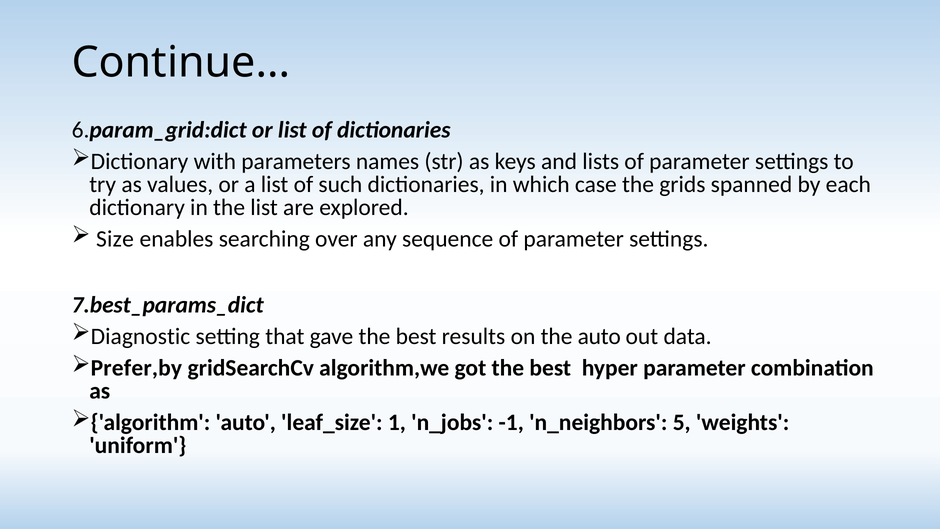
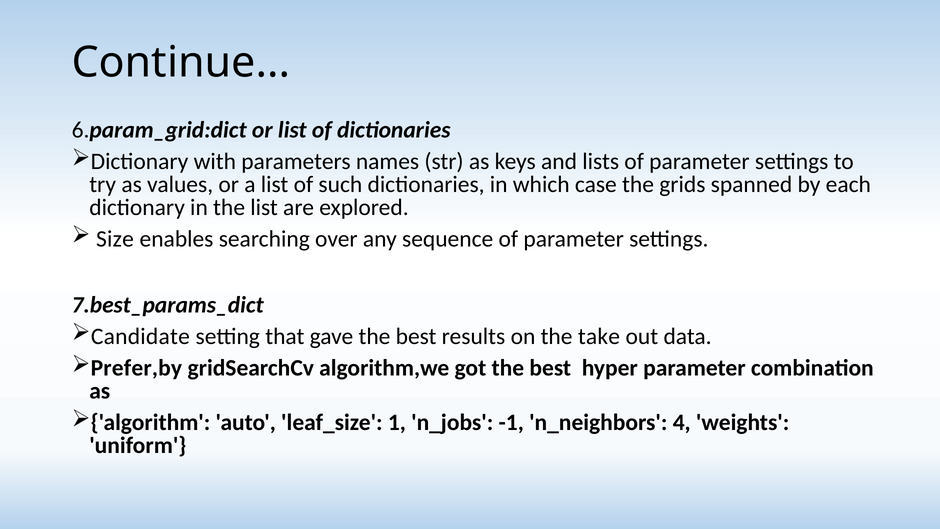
Diagnostic: Diagnostic -> Candidate (140, 336)
the auto: auto -> take (599, 336)
5: 5 -> 4 (682, 422)
